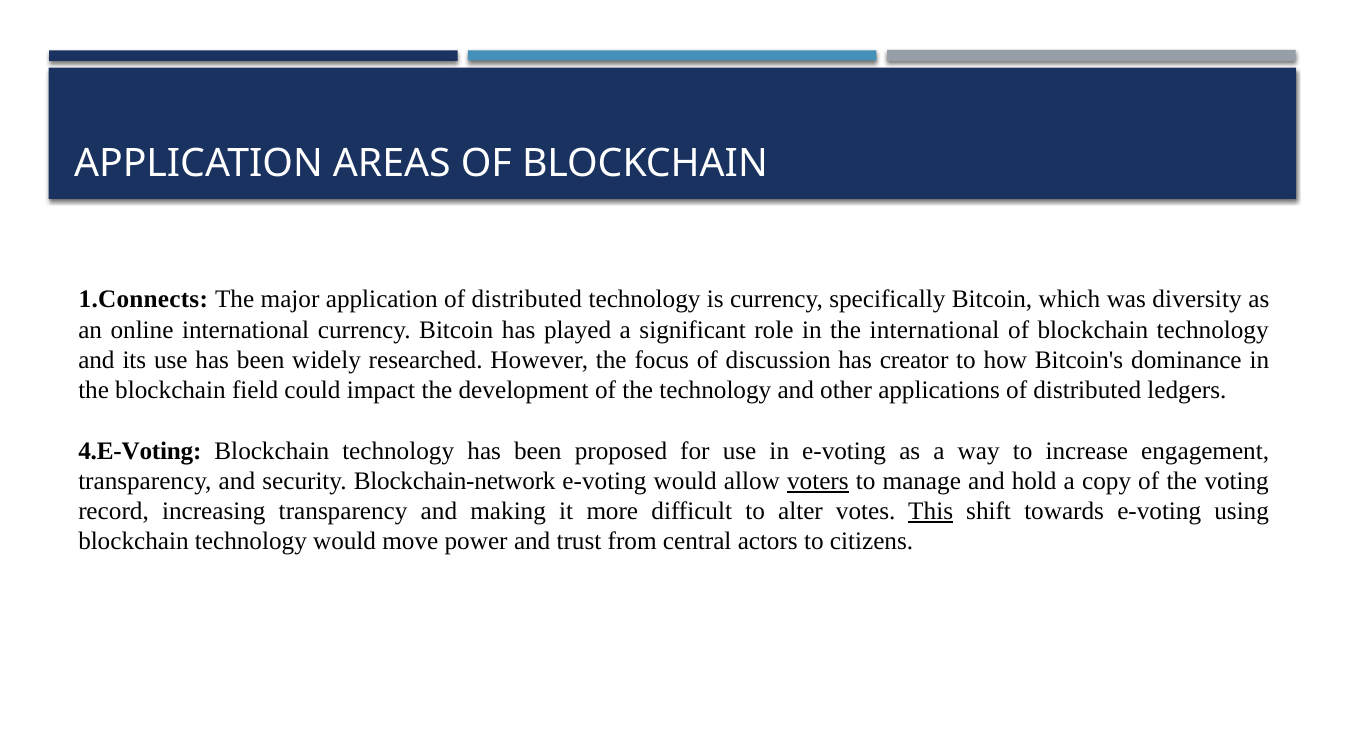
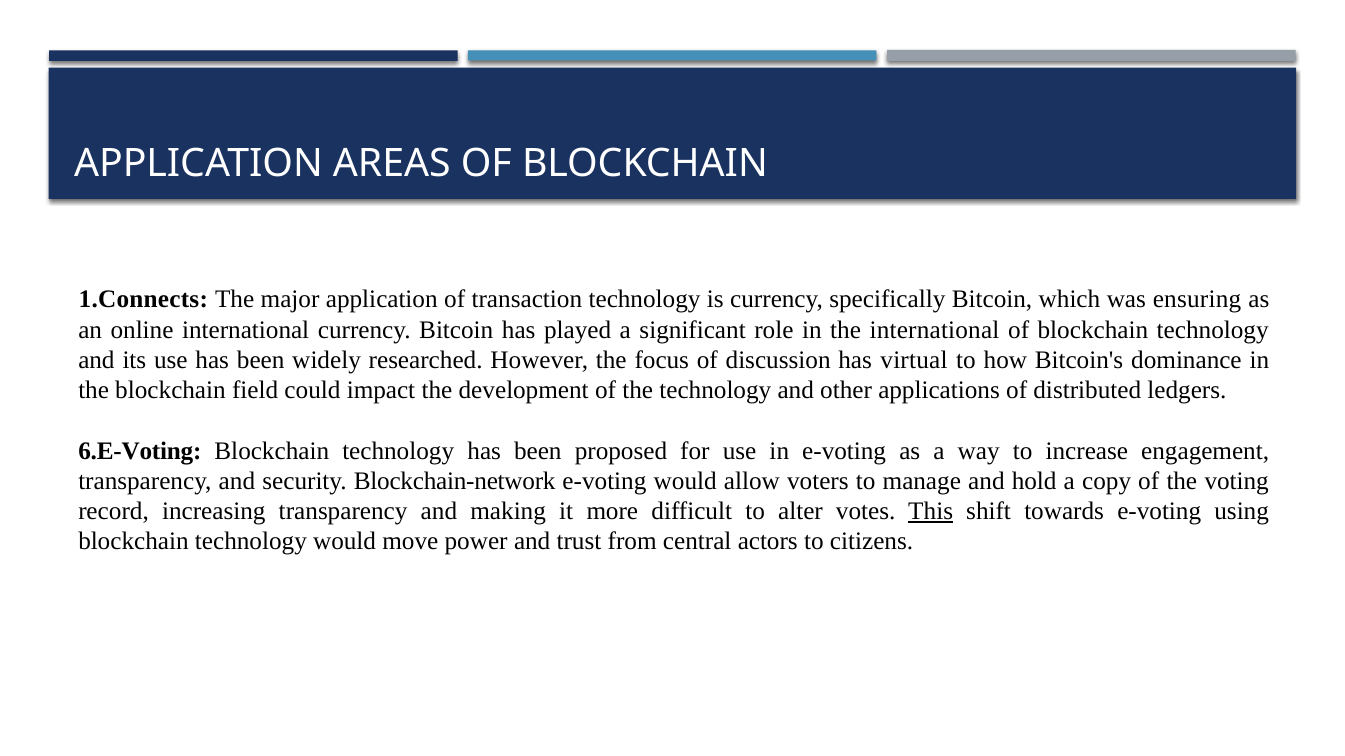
application of distributed: distributed -> transaction (527, 300)
diversity: diversity -> ensuring (1197, 300)
creator: creator -> virtual (914, 360)
4.E-Voting: 4.E-Voting -> 6.E-Voting (140, 451)
voters underline: present -> none (818, 481)
